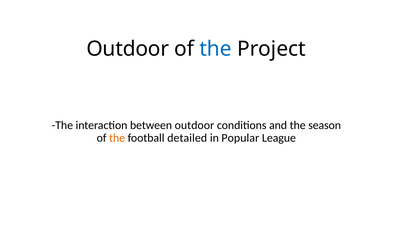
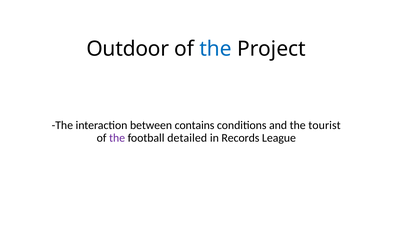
between outdoor: outdoor -> contains (195, 125)
season: season -> tourist (325, 125)
the colour: orange -> purple (117, 138)
Popular: Popular -> Records (240, 138)
